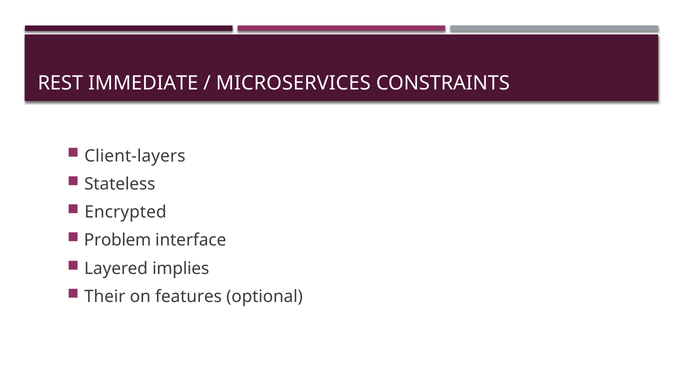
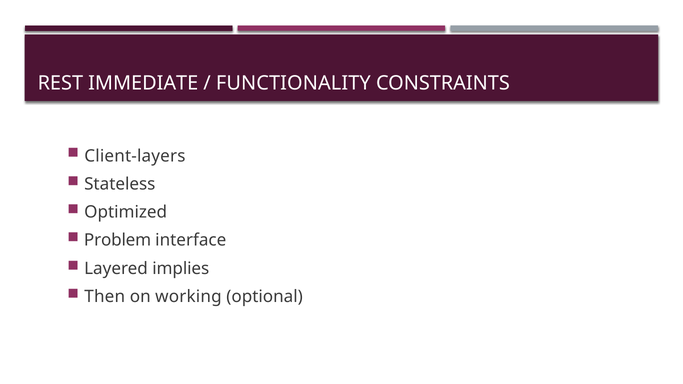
MICROSERVICES: MICROSERVICES -> FUNCTIONALITY (293, 83)
Encrypted: Encrypted -> Optimized (126, 212)
Their: Their -> Then (105, 297)
features: features -> working (188, 297)
